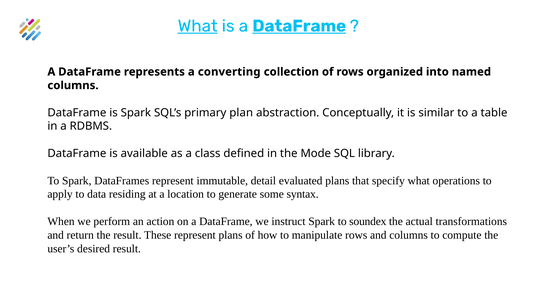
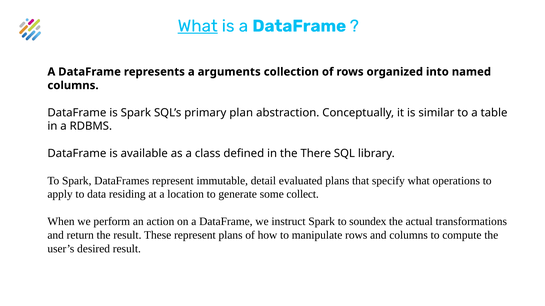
DataFrame underline: present -> none (299, 26)
converting: converting -> arguments (229, 72)
Mode: Mode -> There (316, 154)
syntax: syntax -> collect (303, 195)
